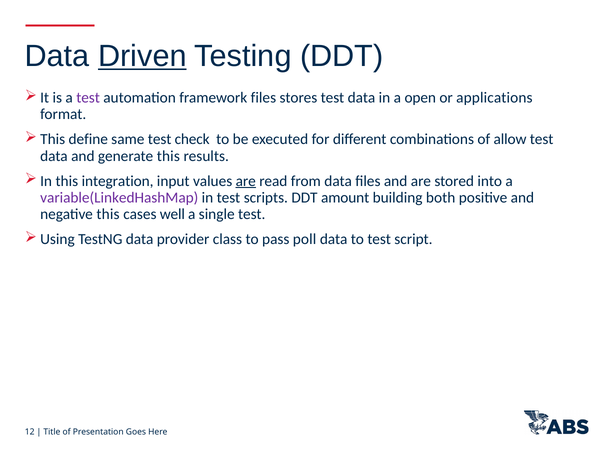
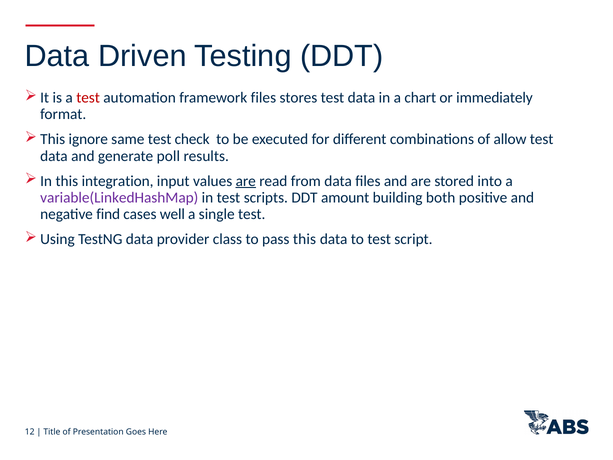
Driven underline: present -> none (142, 56)
test colour: purple -> red (88, 98)
open: open -> chart (420, 98)
applications: applications -> immediately (495, 98)
define: define -> ignore (88, 139)
generate this: this -> poll (168, 156)
negative this: this -> find (108, 214)
pass poll: poll -> this (305, 239)
